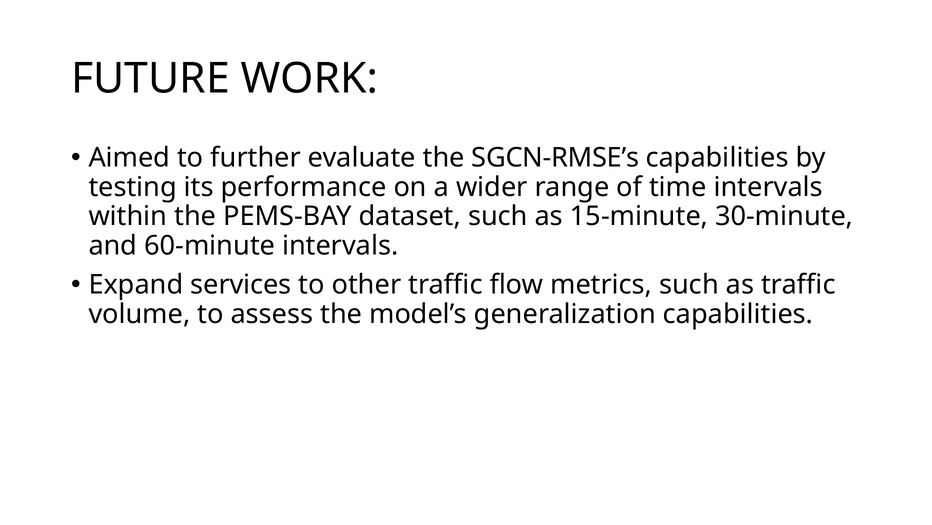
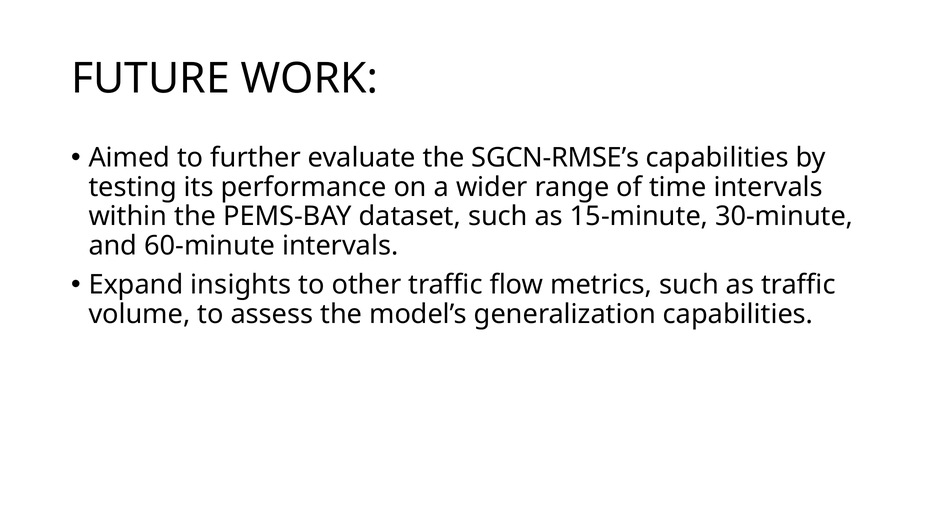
services: services -> insights (241, 284)
